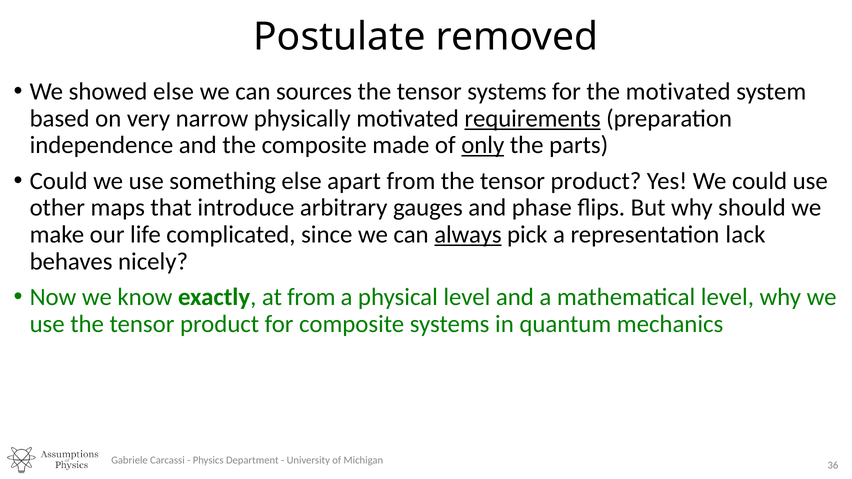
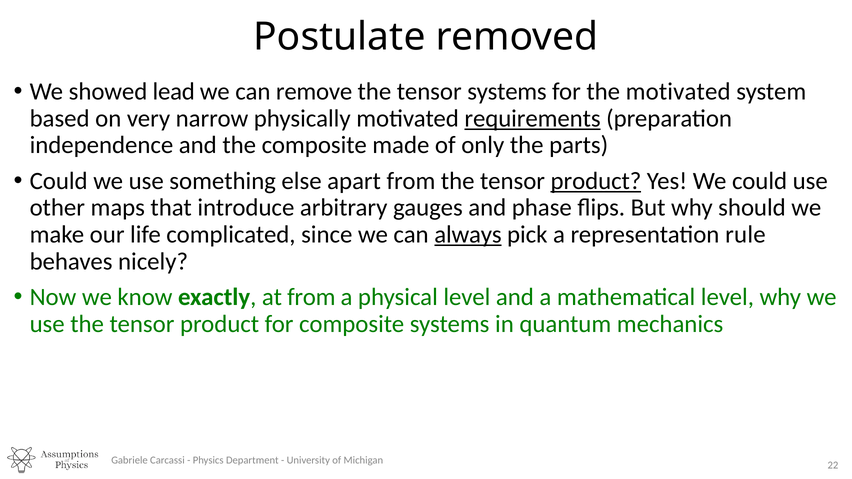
showed else: else -> lead (174, 92)
sources: sources -> remove (314, 92)
only underline: present -> none (483, 145)
product underline: none -> present (596, 181)
lack: lack -> rule (745, 235)
36: 36 -> 22 (833, 465)
